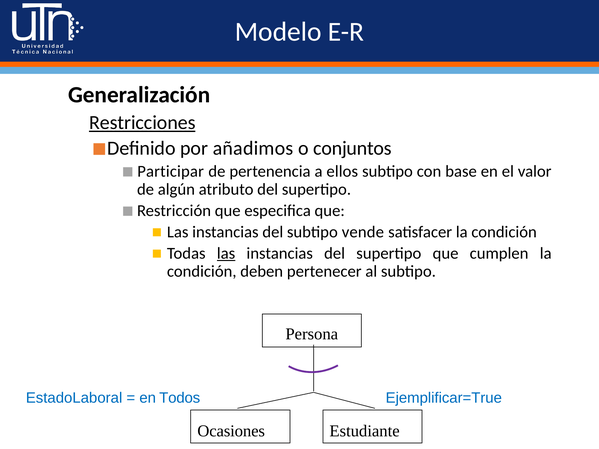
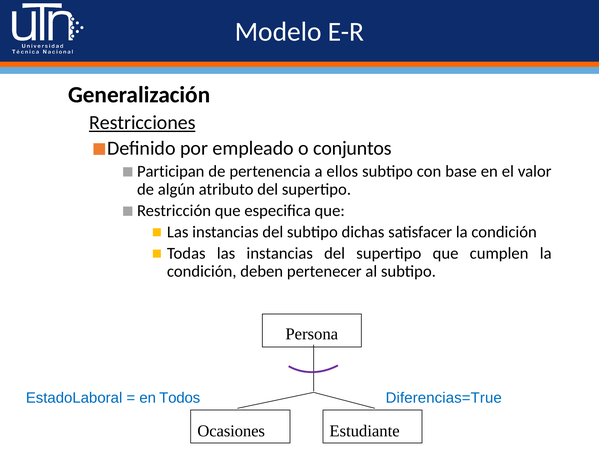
añadimos: añadimos -> empleado (253, 148)
Participar: Participar -> Participan (171, 172)
vende: vende -> dichas (363, 232)
las underline: present -> none (226, 253)
Ejemplificar=True: Ejemplificar=True -> Diferencias=True (444, 398)
